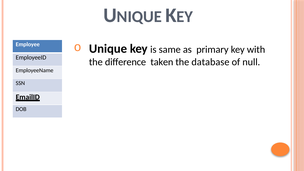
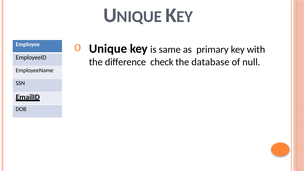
taken: taken -> check (162, 62)
